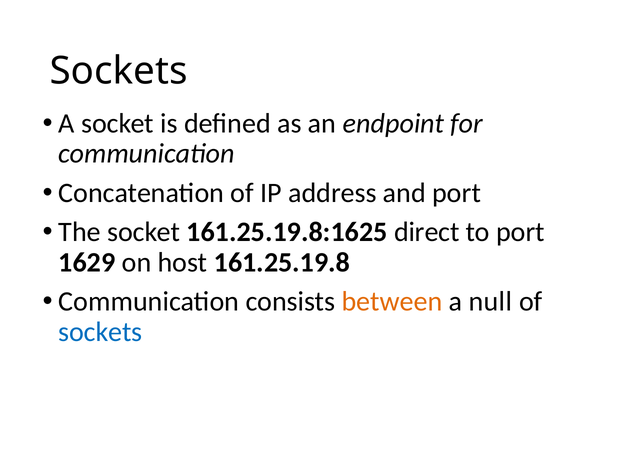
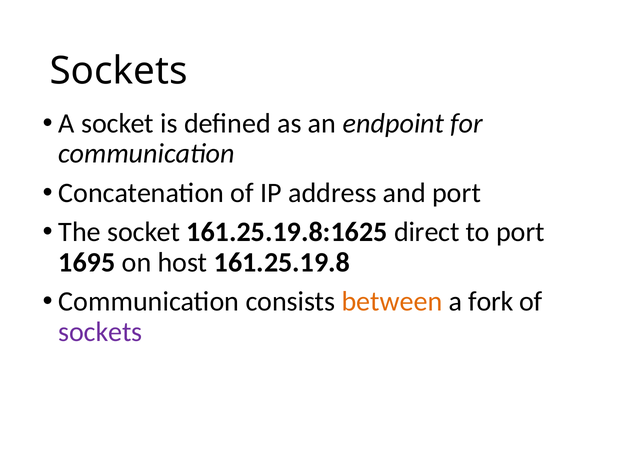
1629: 1629 -> 1695 (87, 262)
null: null -> fork (491, 301)
sockets colour: blue -> purple (100, 332)
